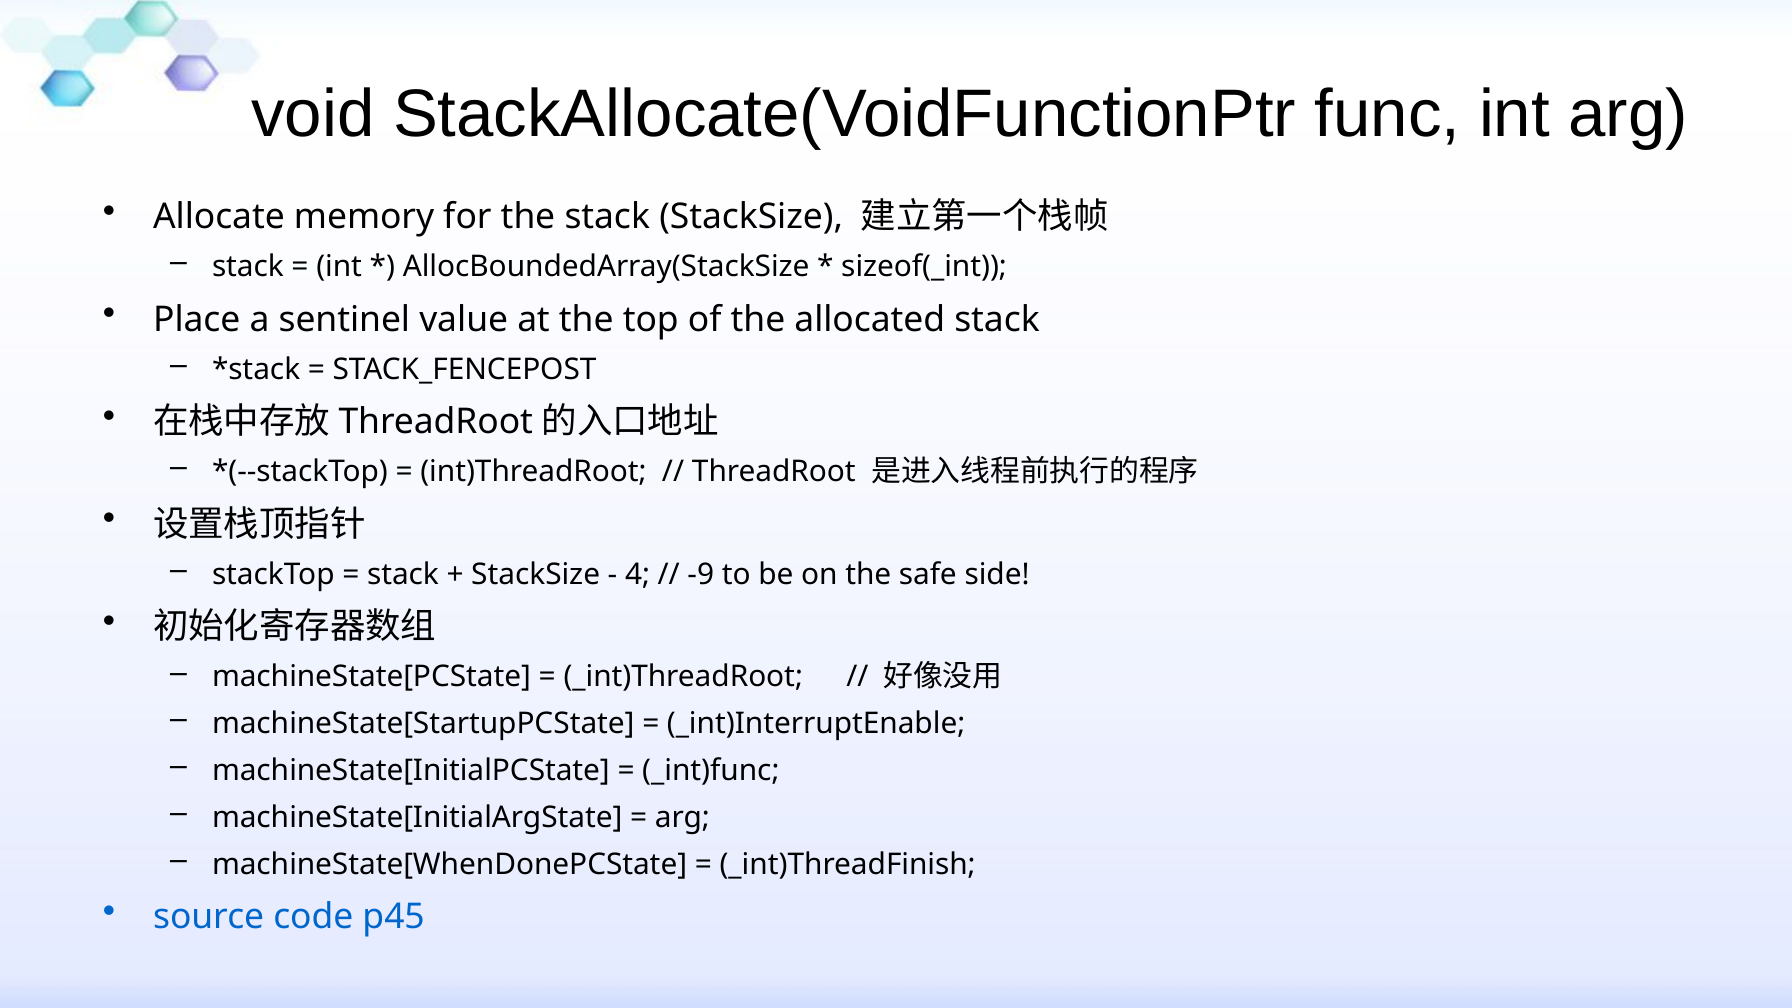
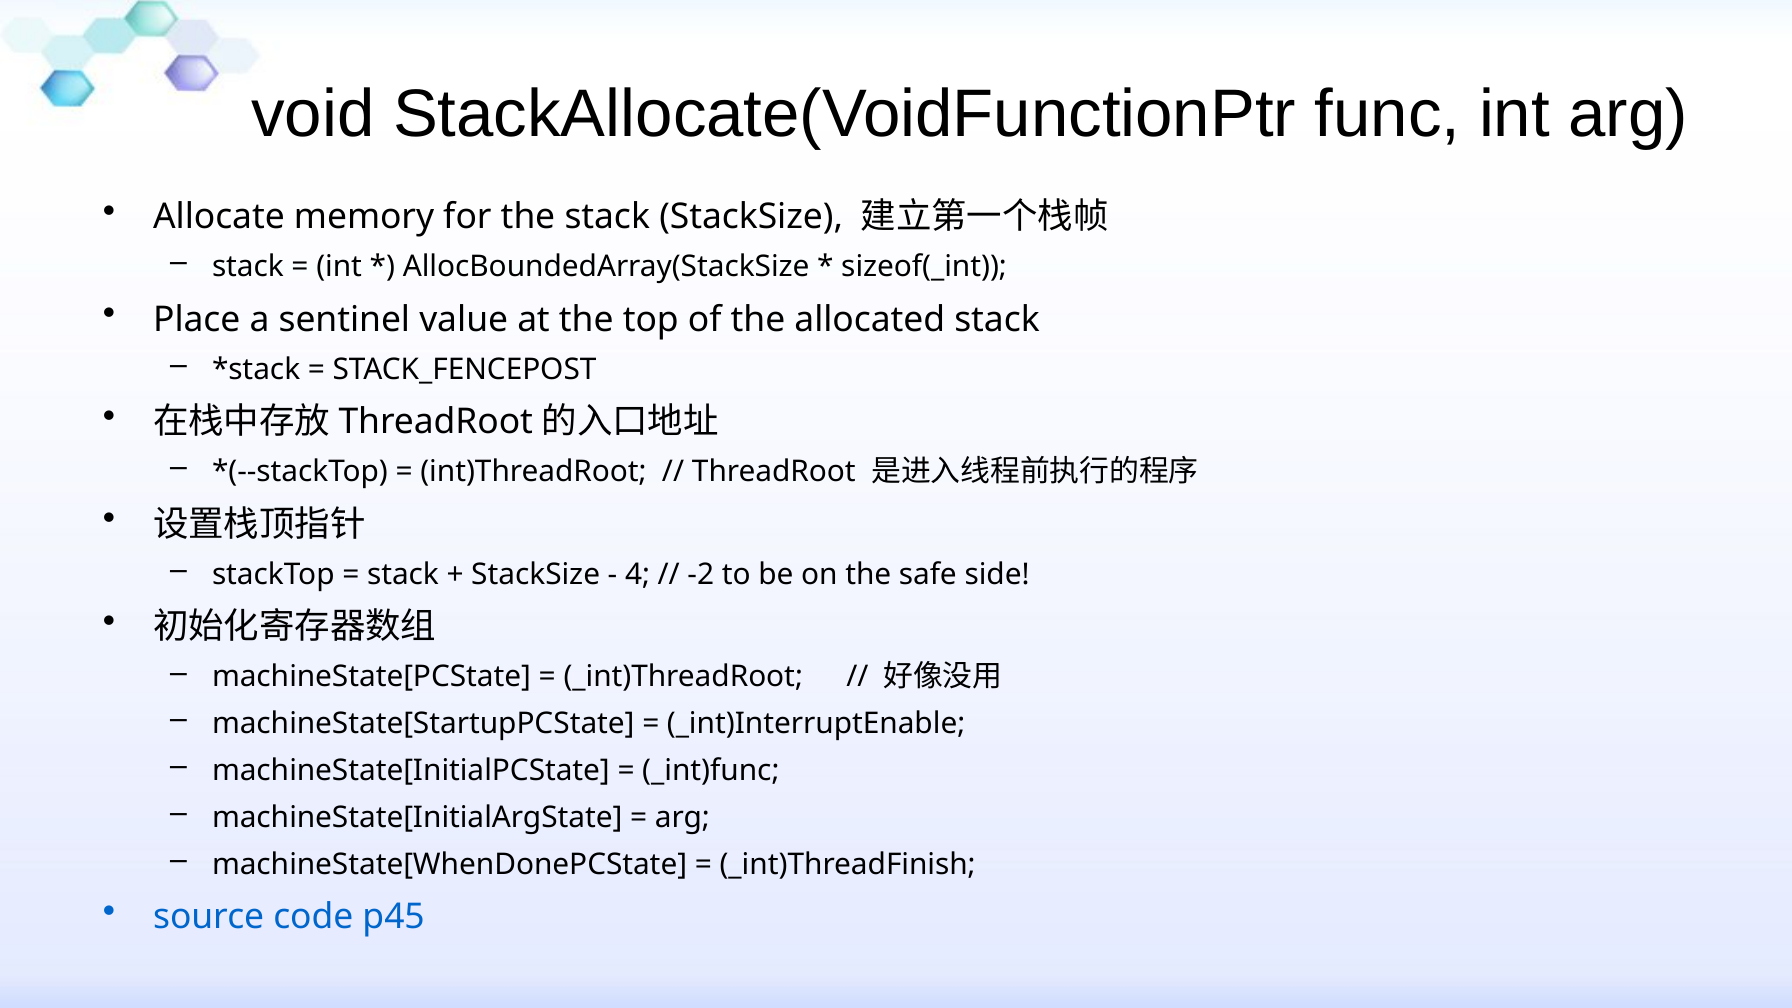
-9: -9 -> -2 (701, 574)
